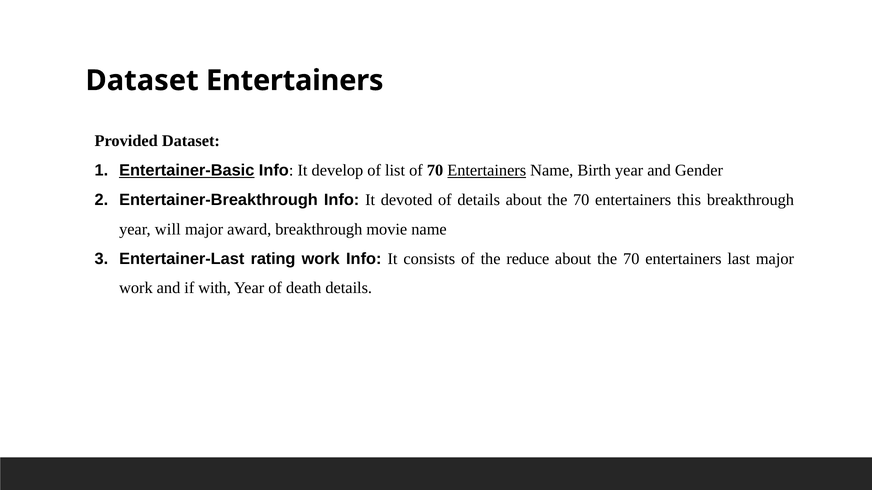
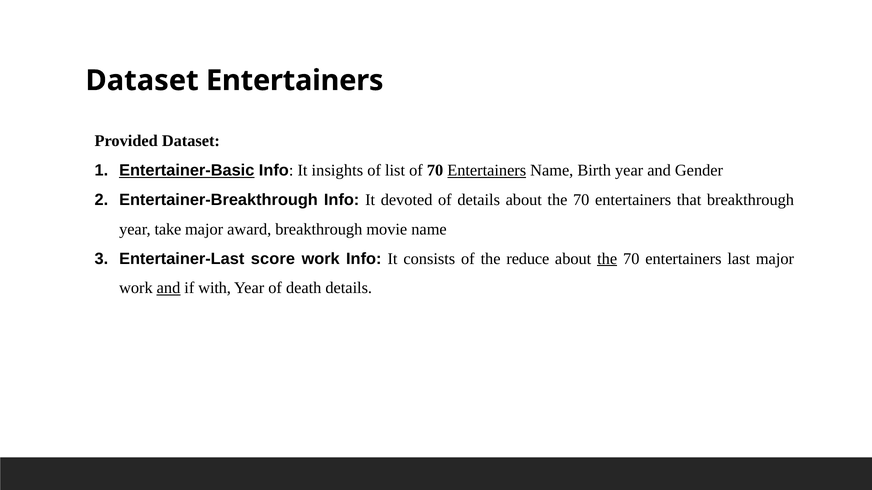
develop: develop -> insights (337, 171)
this: this -> that (689, 200)
will: will -> take (168, 230)
rating: rating -> score (273, 259)
the underline: none -> present (607, 259)
and underline: none -> present (169, 288)
